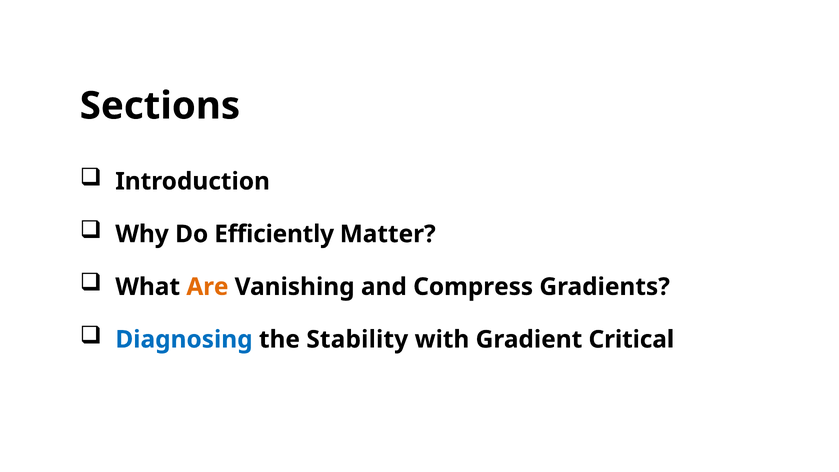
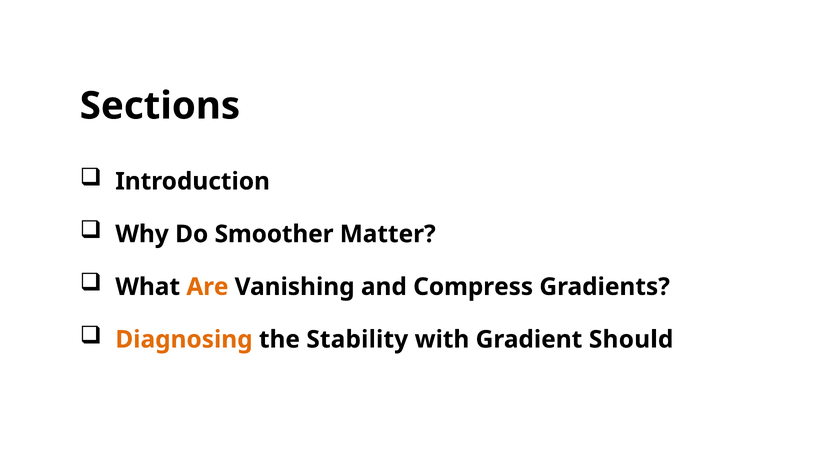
Efficiently: Efficiently -> Smoother (274, 234)
Diagnosing colour: blue -> orange (184, 339)
Critical: Critical -> Should (631, 339)
